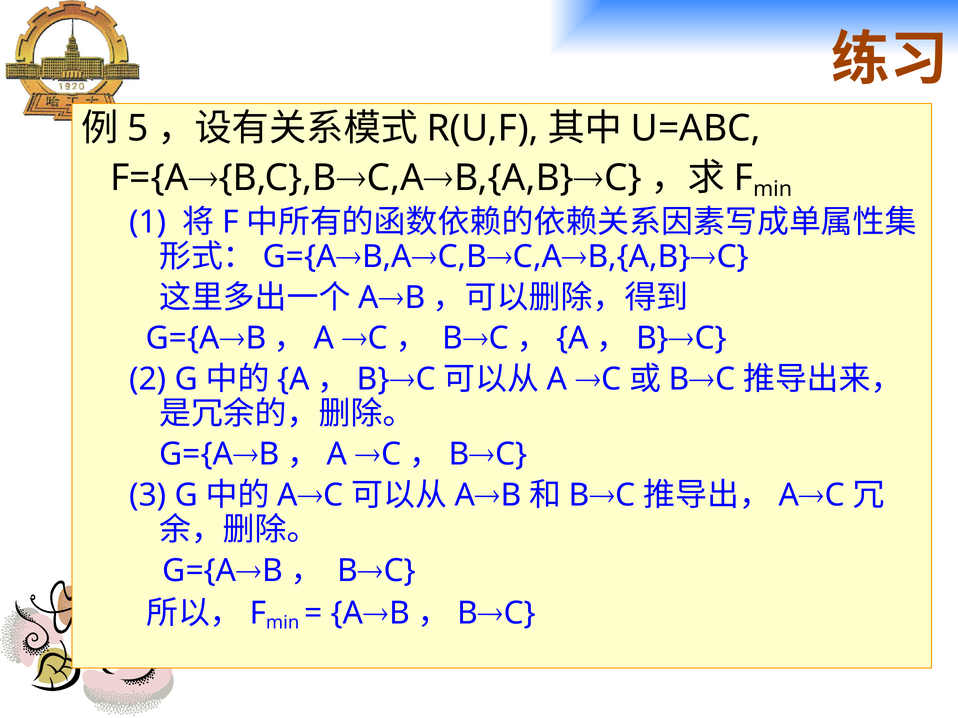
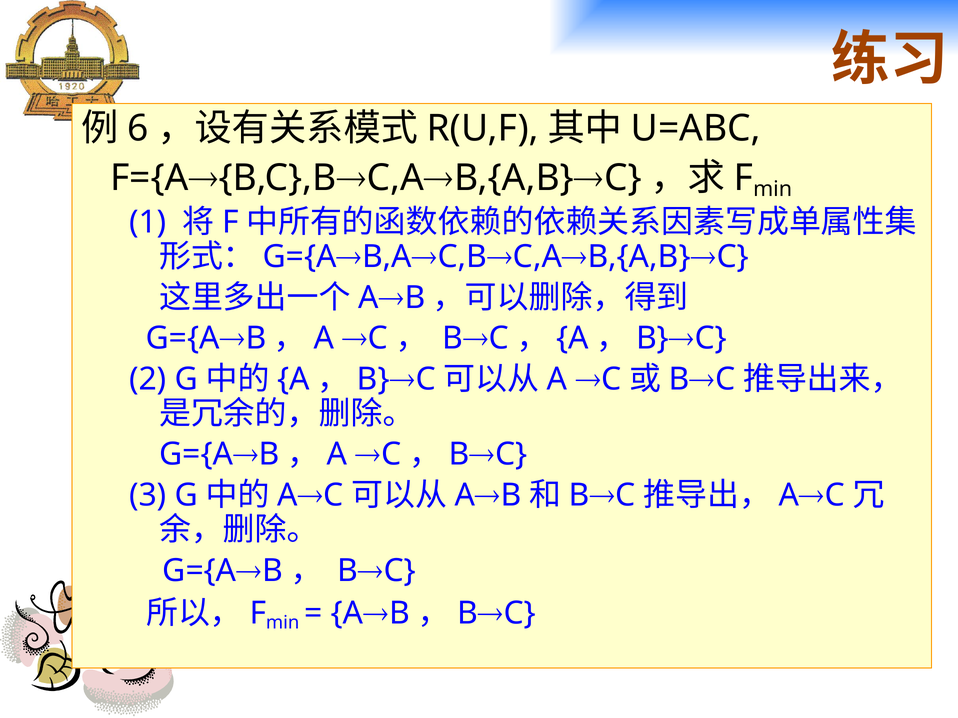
5: 5 -> 6 (138, 128)
